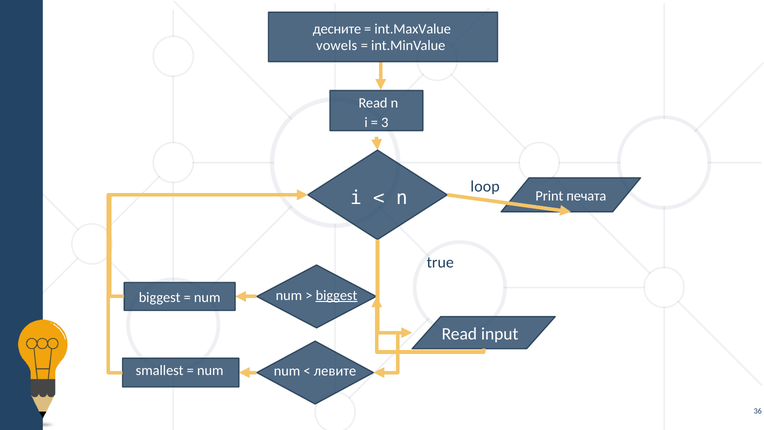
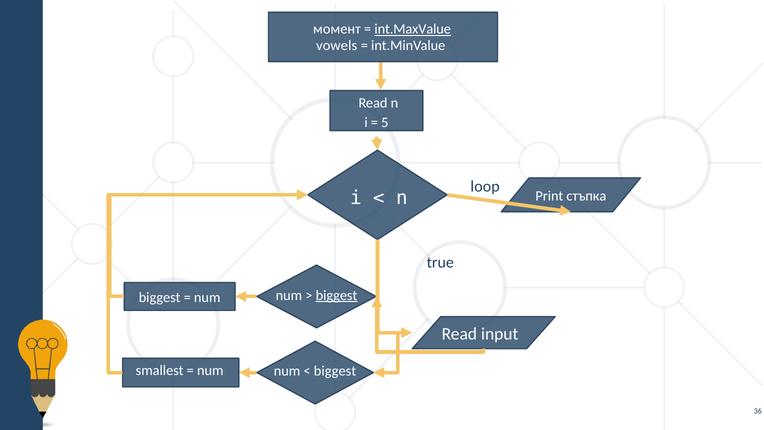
десните: десните -> момент (337, 29)
int.MaxValue underline: none -> present (413, 29)
3: 3 -> 5 (385, 122)
печата: печата -> стъпка (586, 196)
левите: левите -> biggest (335, 371)
